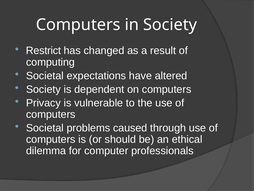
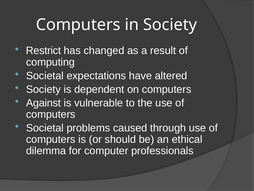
Privacy: Privacy -> Against (43, 103)
